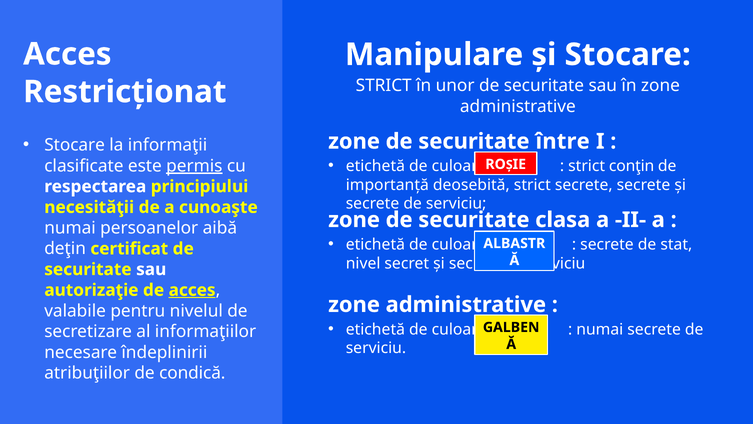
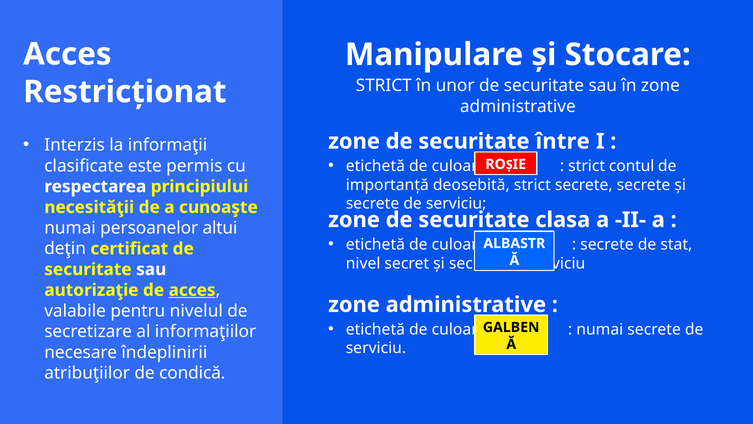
Stocare: Stocare -> Interzis (75, 145)
conţin: conţin -> contul (632, 166)
permis underline: present -> none (194, 166)
aibă: aibă -> altui (220, 228)
